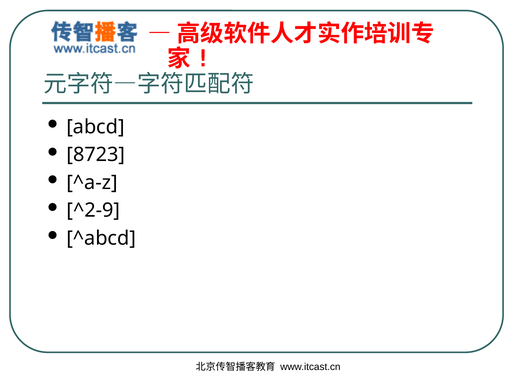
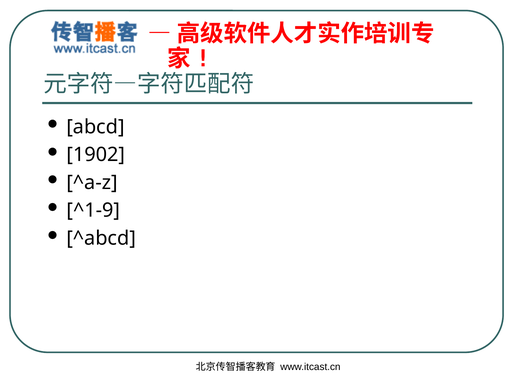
8723: 8723 -> 1902 (96, 155)
^2-9: ^2-9 -> ^1-9 (93, 211)
